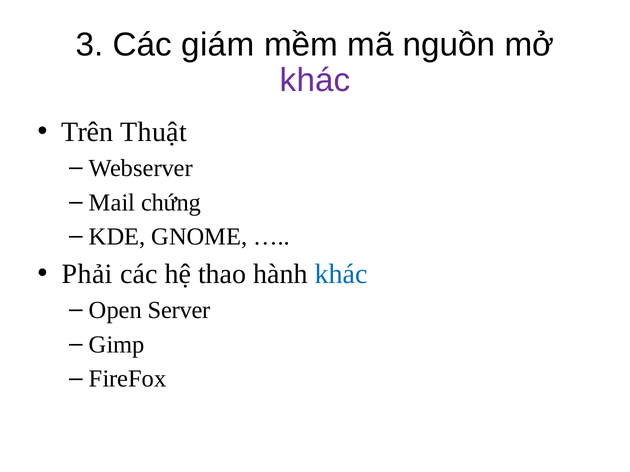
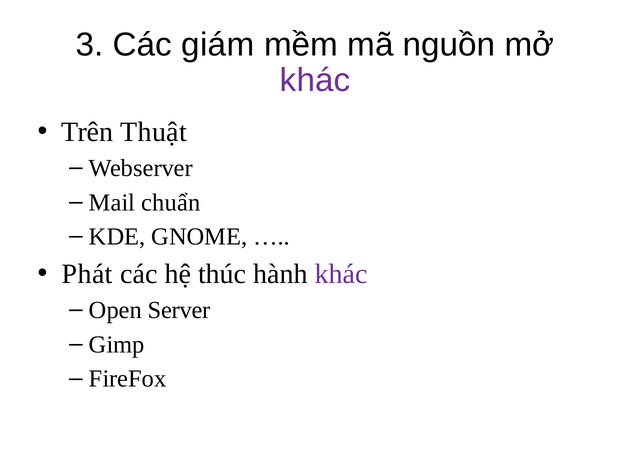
chứng: chứng -> chuẩn (171, 203)
Phải: Phải -> Phát (87, 274)
thao: thao -> thúc (222, 274)
khác colour: blue -> purple (341, 274)
